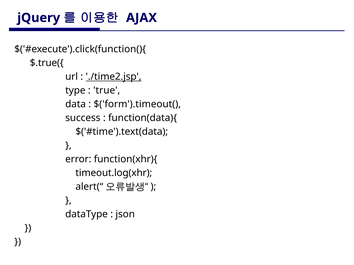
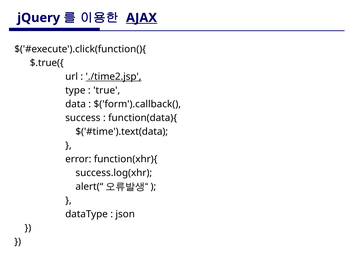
AJAX underline: none -> present (142, 18)
$('form').timeout(: $('form').timeout( -> $('form').callback( (137, 104)
timeout.log(xhr: timeout.log(xhr -> success.log(xhr (114, 173)
